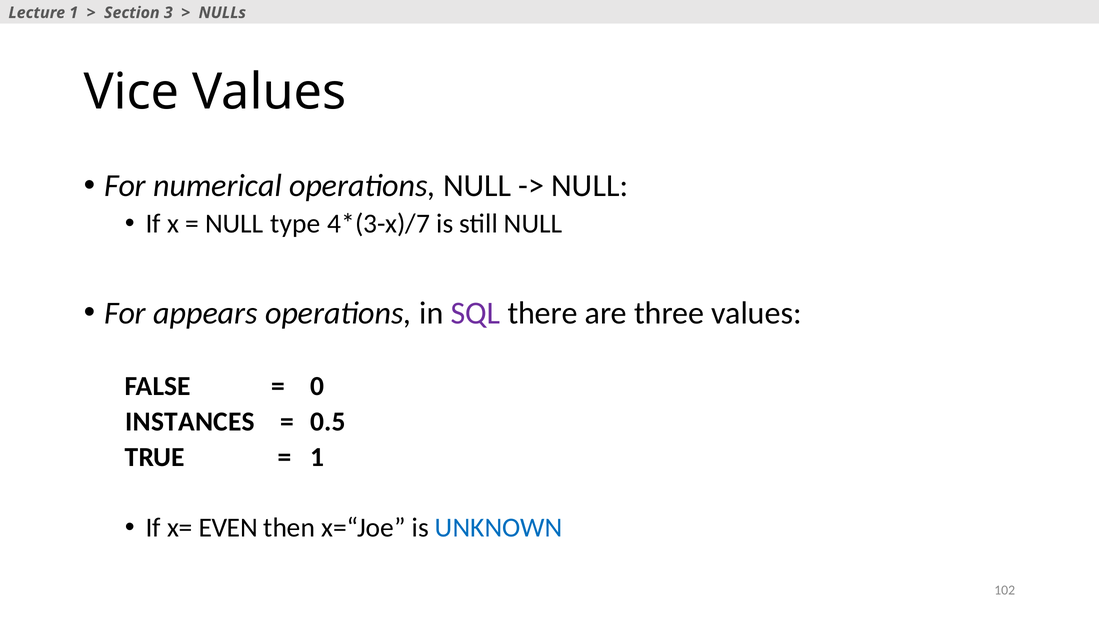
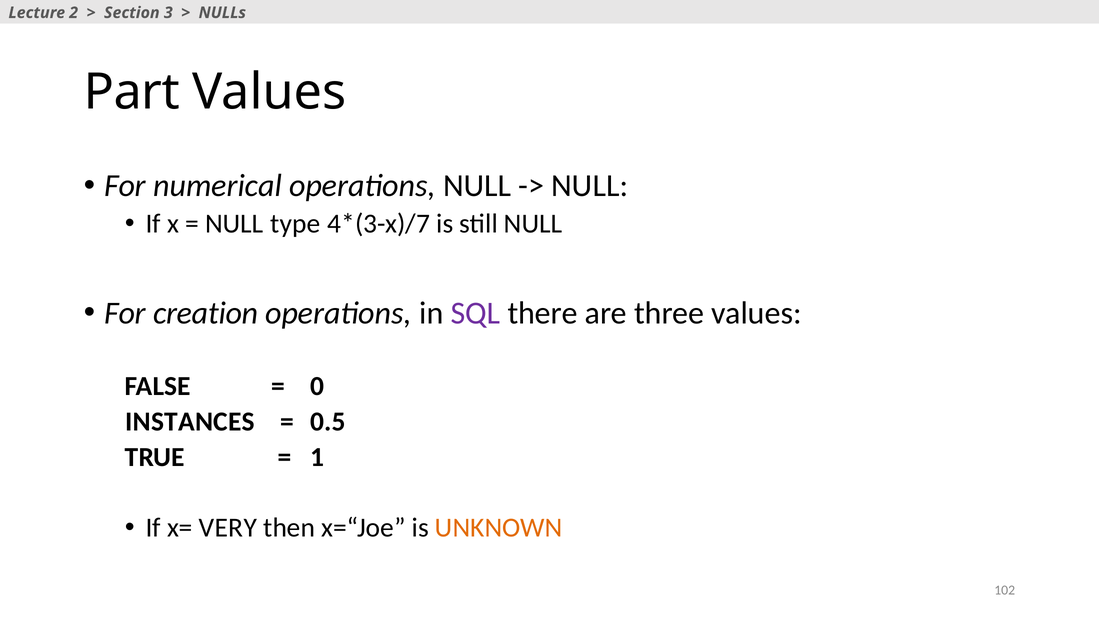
Lecture 1: 1 -> 2 (74, 13)
Vice: Vice -> Part (132, 92)
appears: appears -> creation (206, 313)
EVEN: EVEN -> VERY (228, 528)
UNKNOWN colour: blue -> orange (499, 528)
